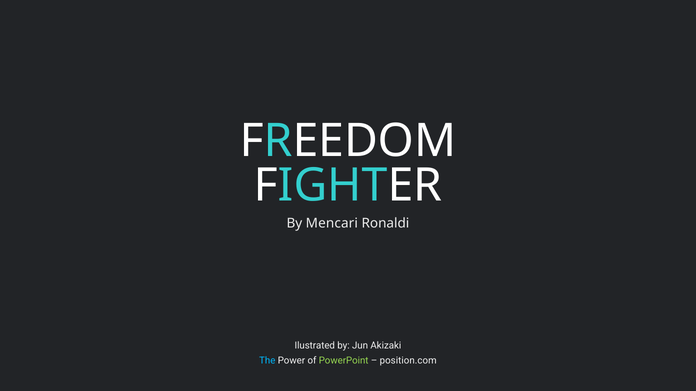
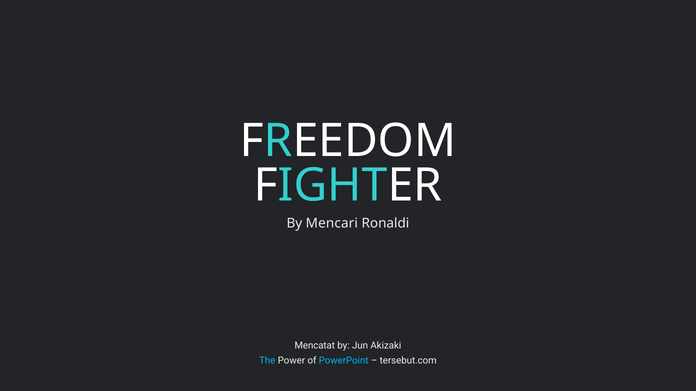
Ilustrated: Ilustrated -> Mencatat (315, 346)
PowerPoint colour: light green -> light blue (344, 361)
position.com: position.com -> tersebut.com (408, 361)
